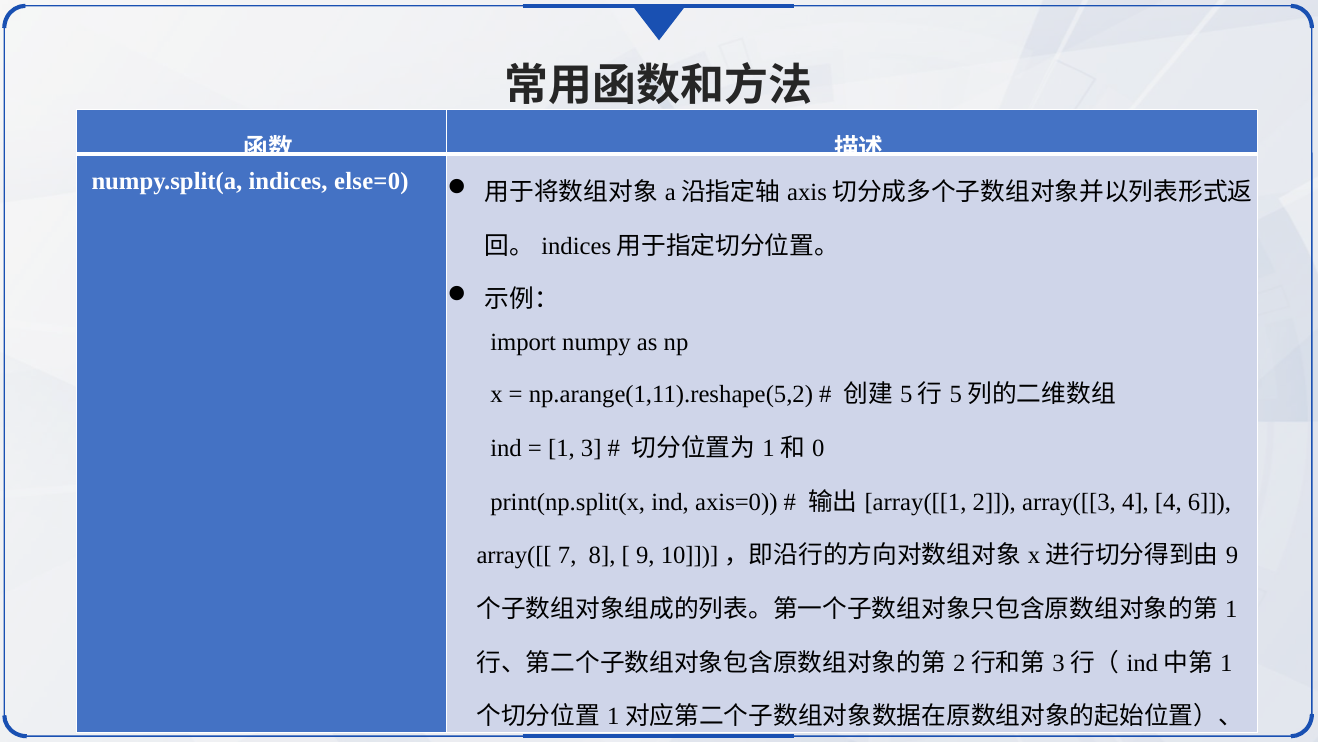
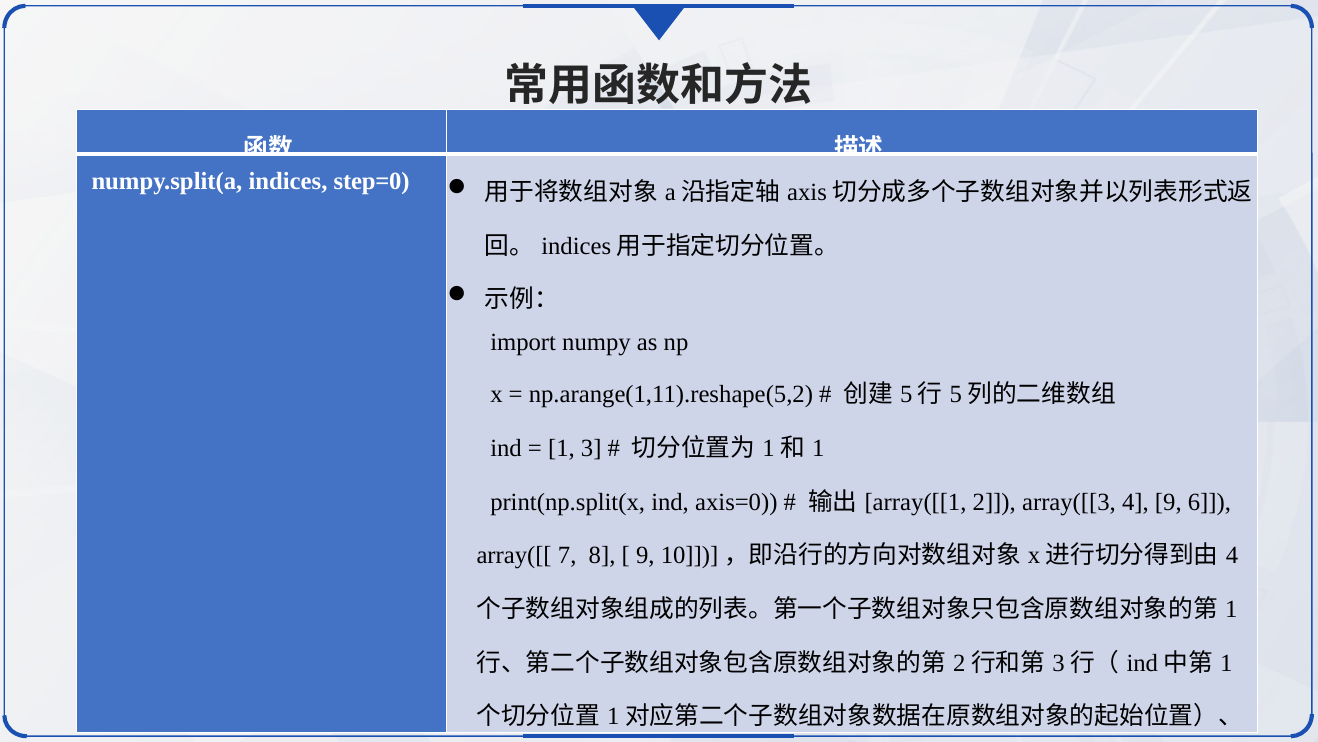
else=0: else=0 -> step=0 (372, 181)
0: 0 -> 1 (818, 448)
4 4: 4 -> 9 (1168, 501)
9: 9 -> 4 (1232, 555)
